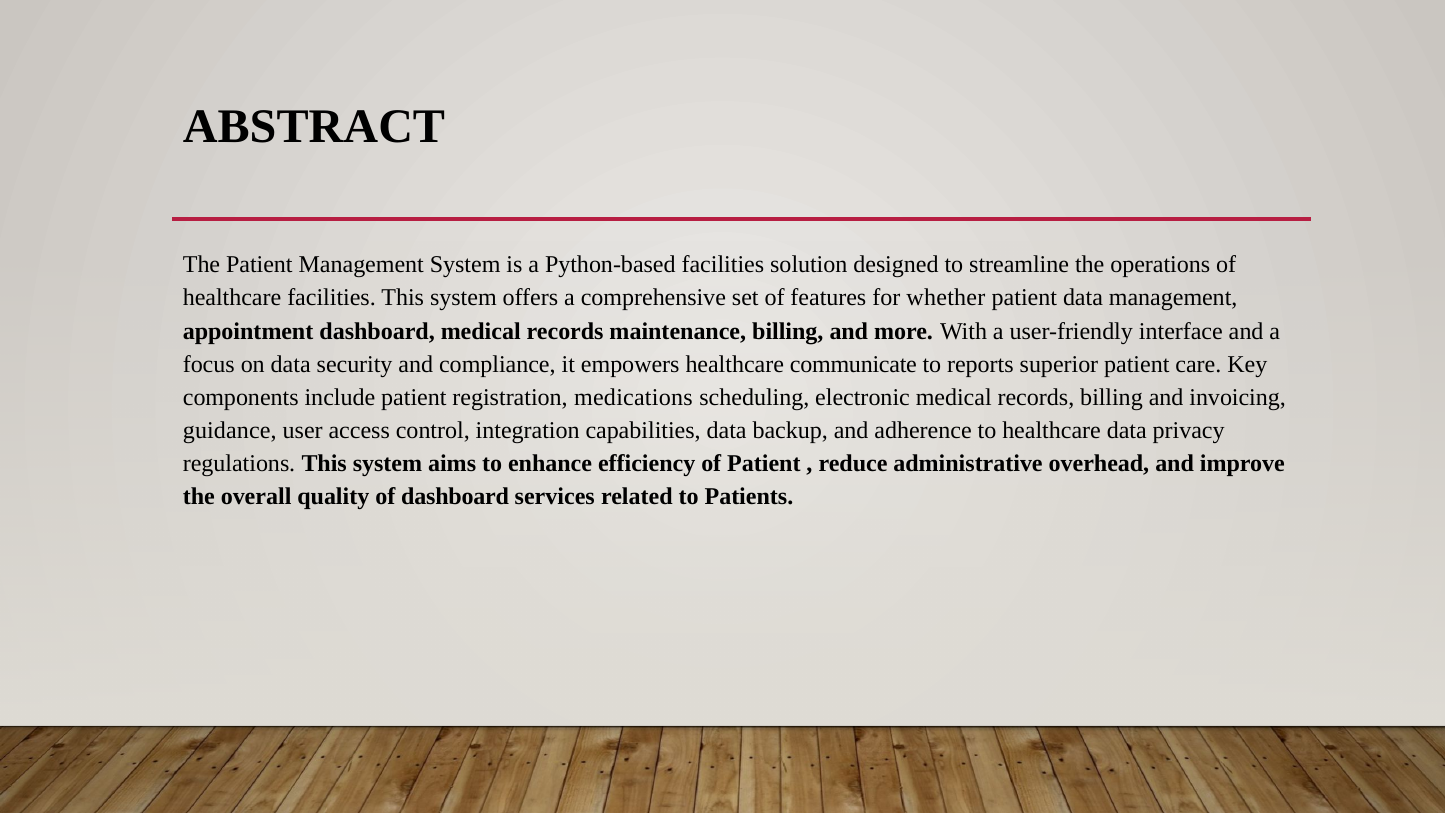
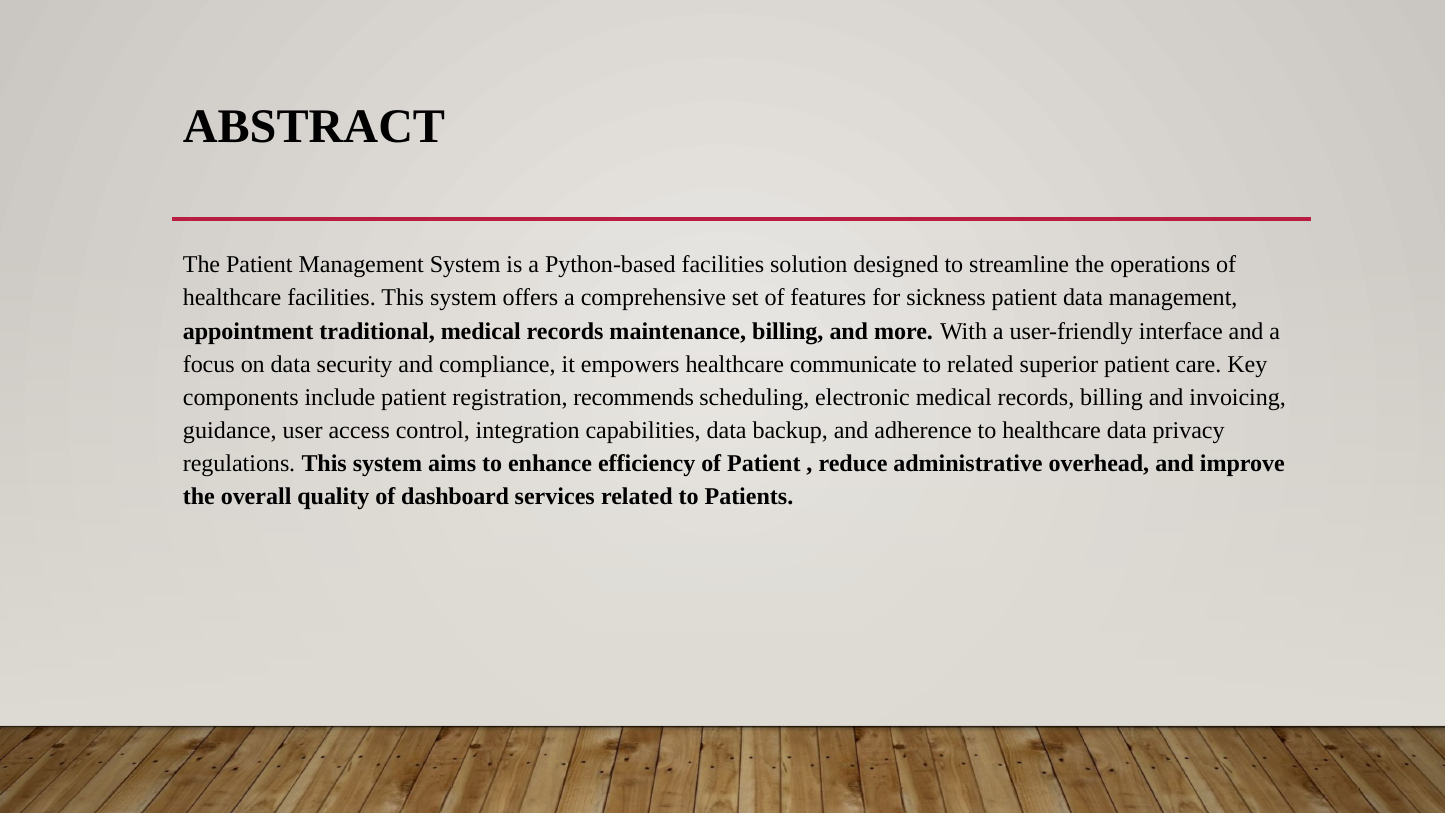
whether: whether -> sickness (946, 298)
appointment dashboard: dashboard -> traditional (377, 331)
to reports: reports -> related (980, 364)
medications: medications -> recommends (634, 397)
